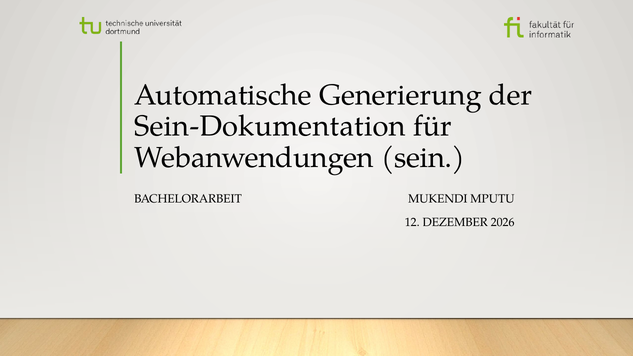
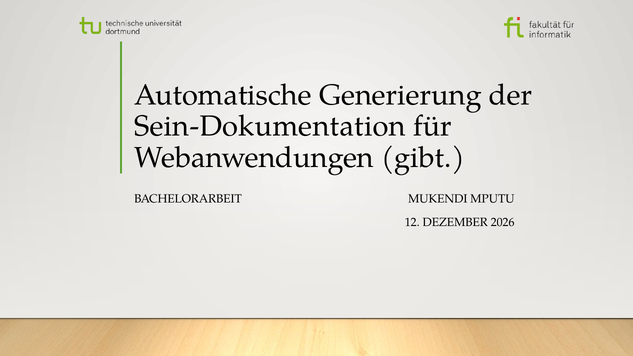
sein: sein -> gibt (423, 158)
